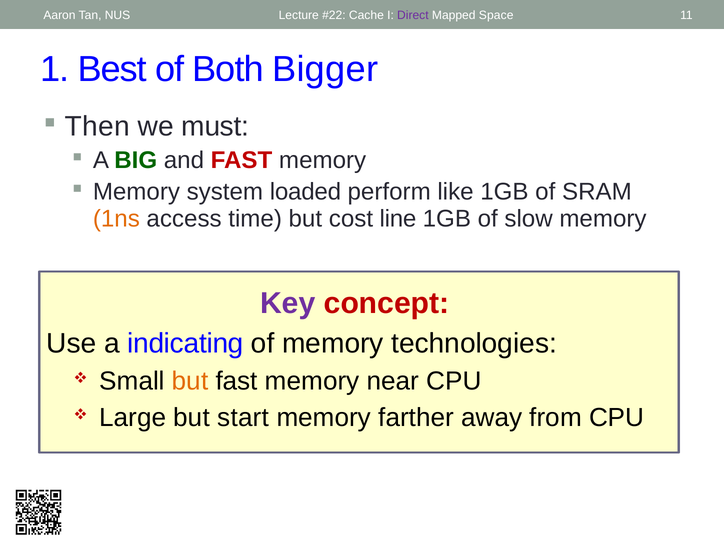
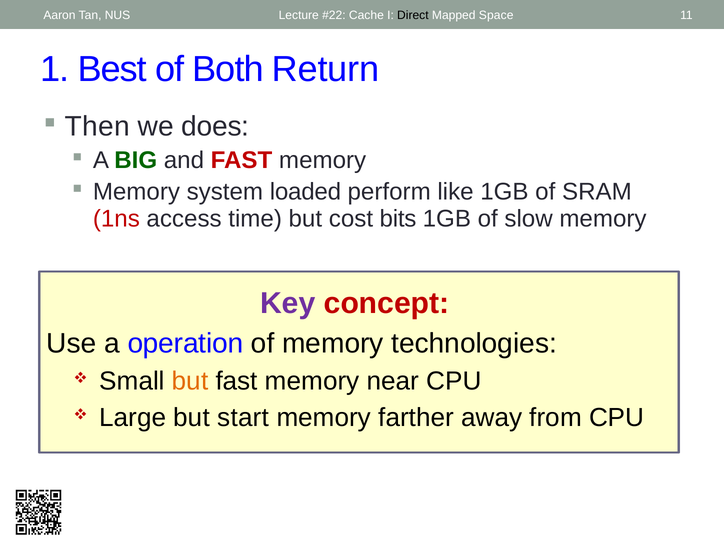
Direct colour: purple -> black (413, 15)
Bigger: Bigger -> Return (326, 70)
must: must -> does (215, 126)
1ns colour: orange -> red (116, 219)
line: line -> bits (398, 219)
indicating: indicating -> operation (185, 344)
